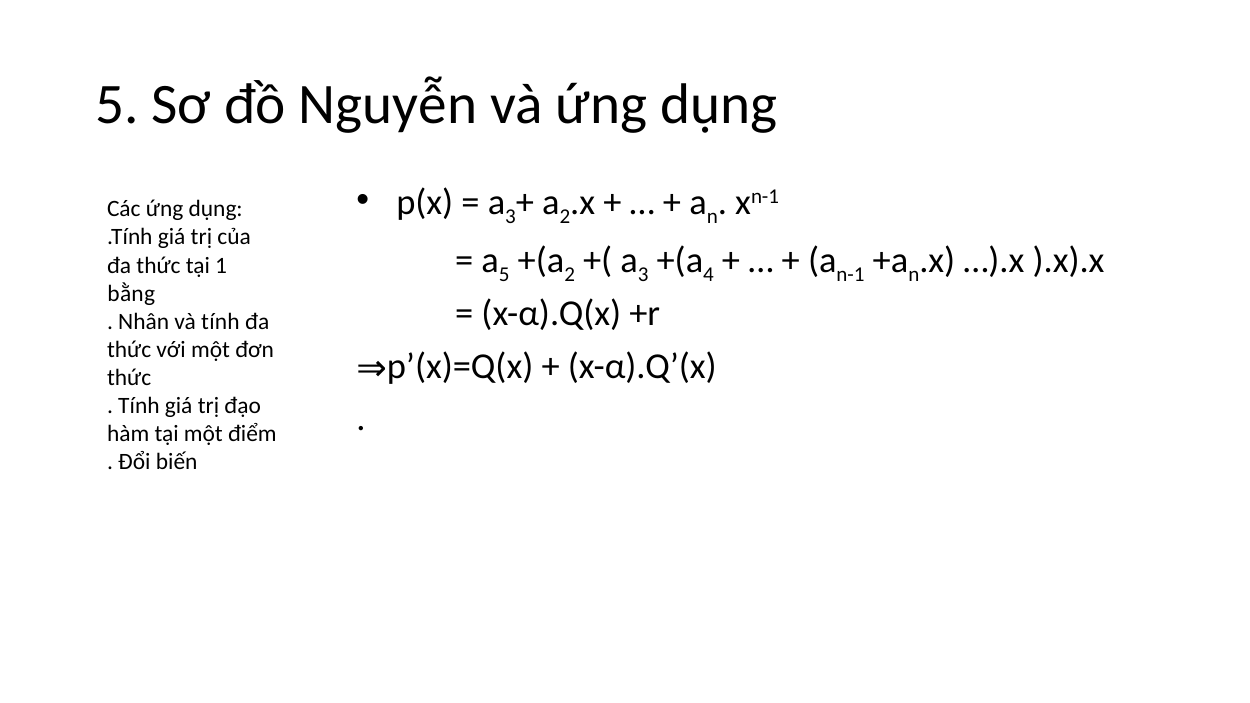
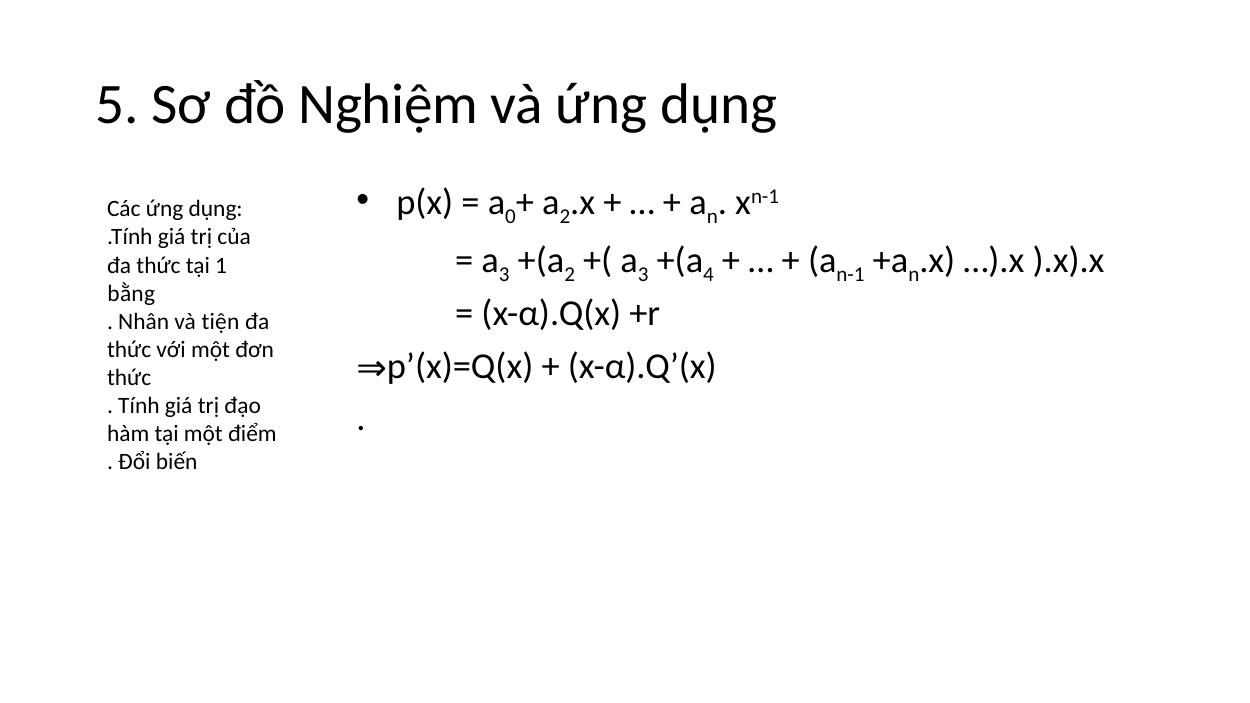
Nguyễn: Nguyễn -> Nghiệm (388, 105)
3: 3 -> 0 (511, 217)
5: 5 -> 3 (504, 274)
và tính: tính -> tiện (220, 322)
